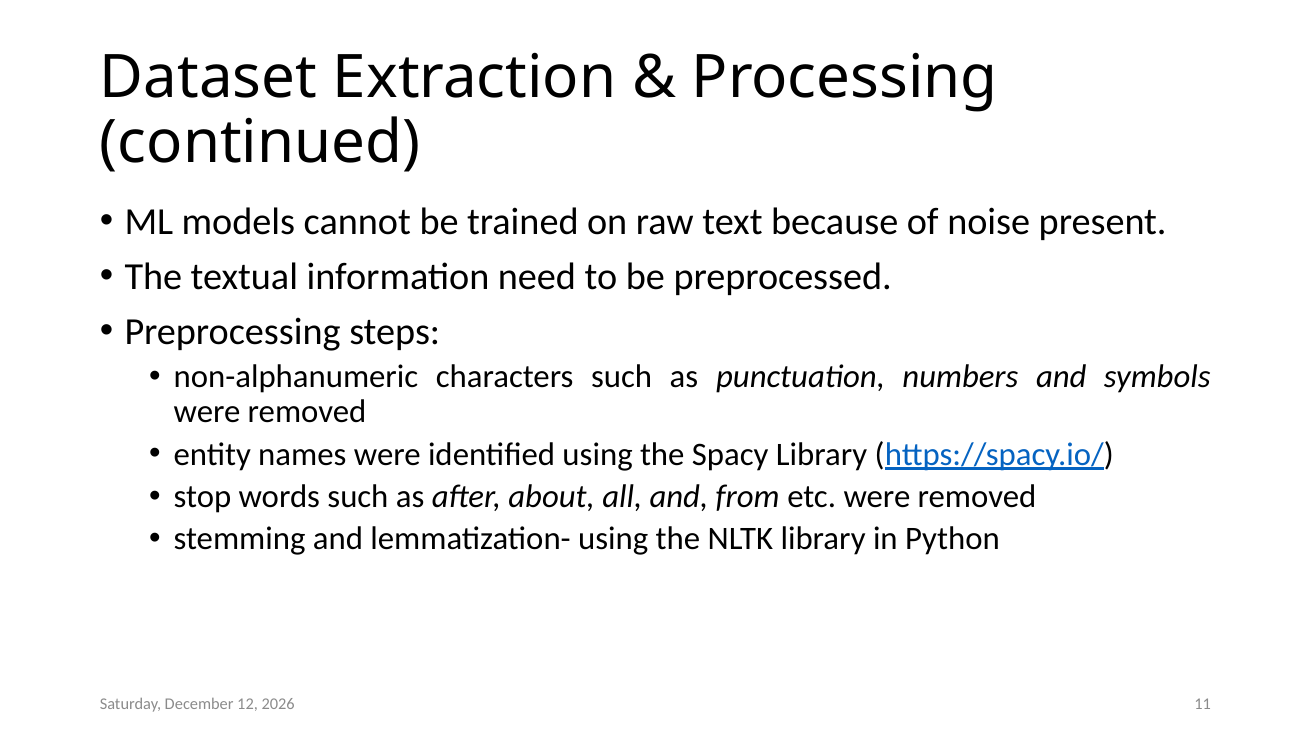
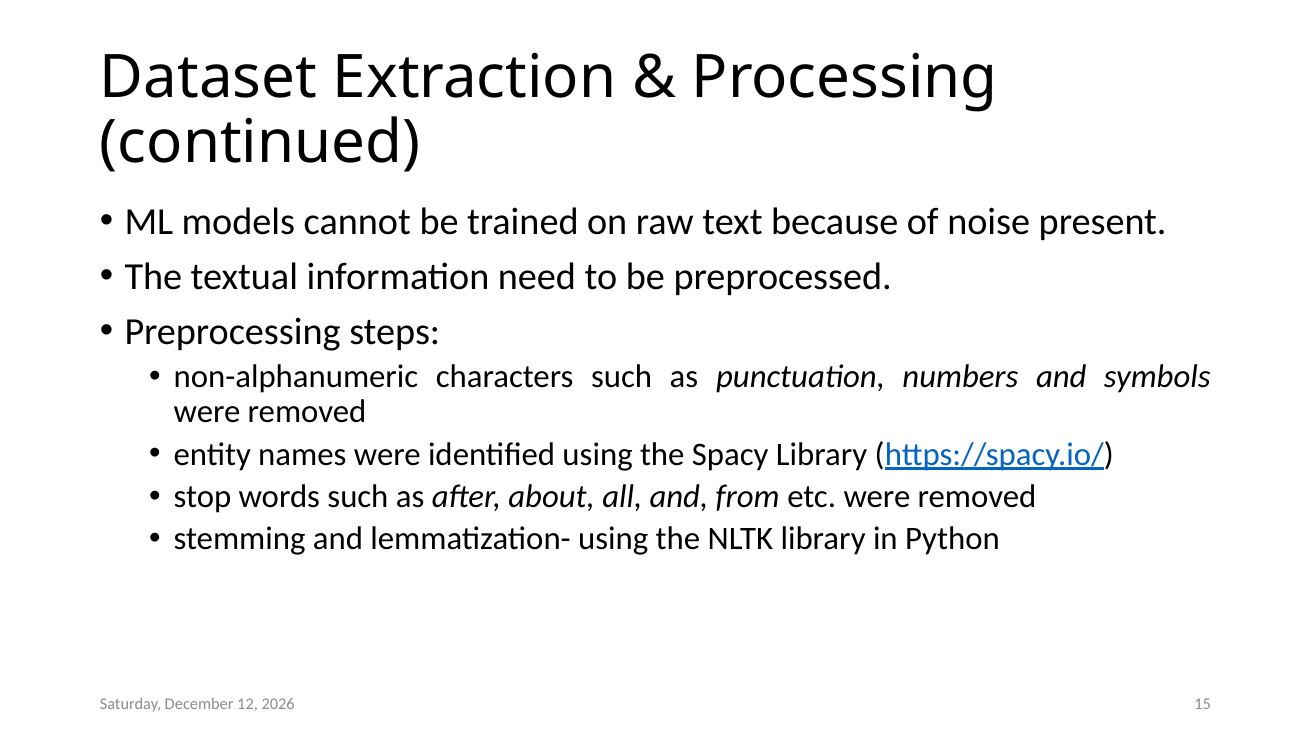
11: 11 -> 15 (1203, 704)
